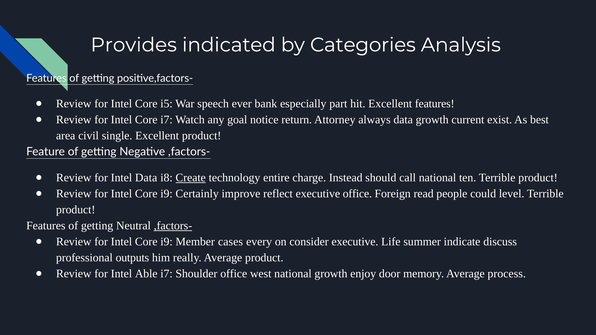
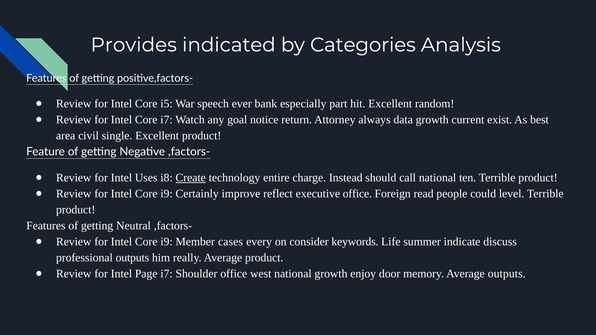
Excellent features: features -> random (435, 104)
Intel Data: Data -> Uses (146, 178)
,factors- underline: present -> none (173, 226)
consider executive: executive -> keywords (355, 242)
Able: Able -> Page (146, 274)
Average process: process -> outputs (507, 274)
